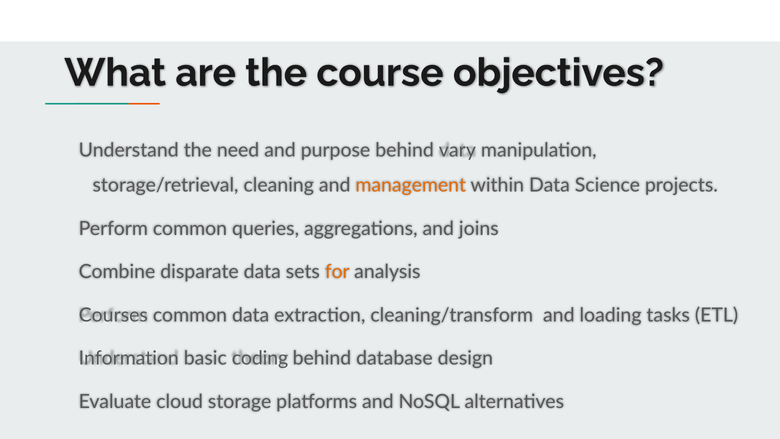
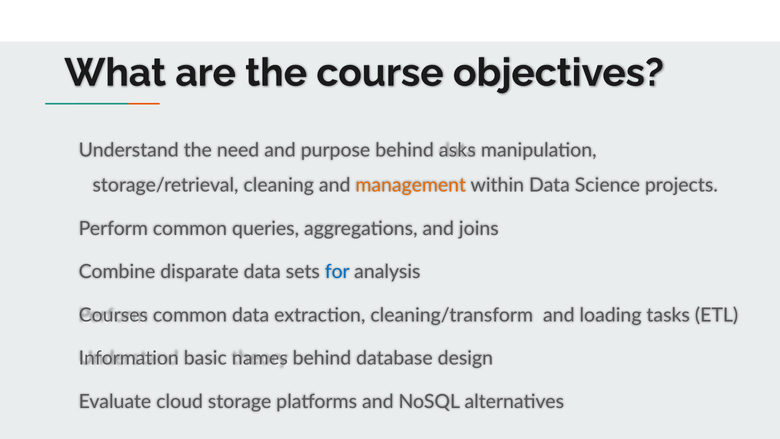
vary: vary -> asks (457, 150)
for colour: orange -> blue (337, 272)
coding: coding -> names (260, 358)
